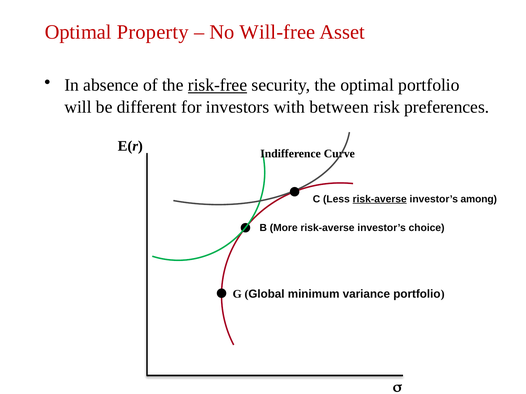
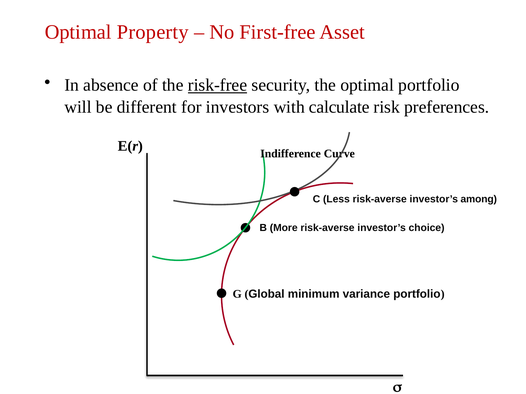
Will-free: Will-free -> First-free (278, 32)
between: between -> calculate (339, 107)
risk-averse underline: present -> none (380, 199)
